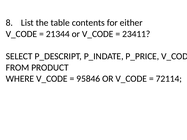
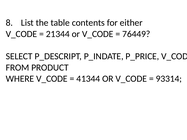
23411: 23411 -> 76449 (136, 34)
95846: 95846 -> 41344 (88, 79)
72114: 72114 -> 93314 (169, 79)
